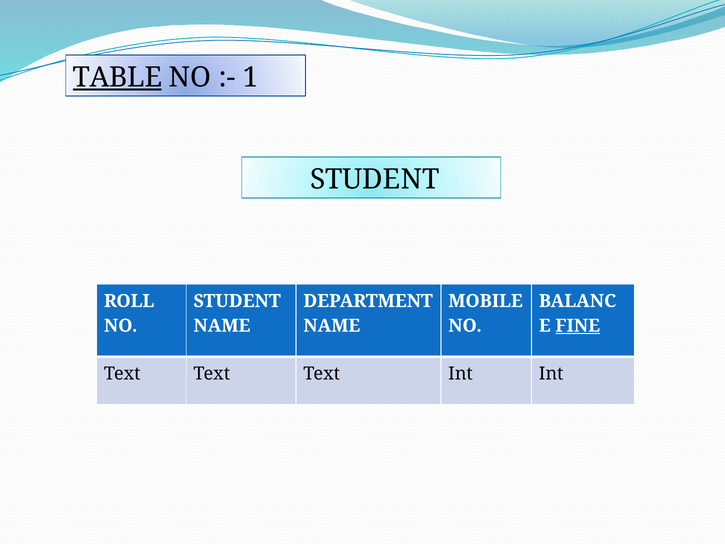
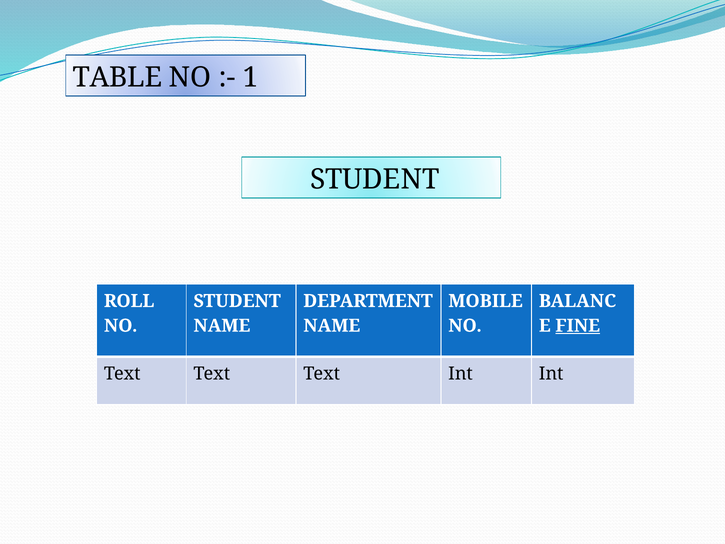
TABLE underline: present -> none (117, 77)
